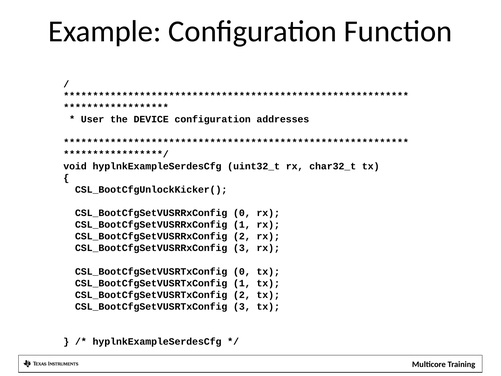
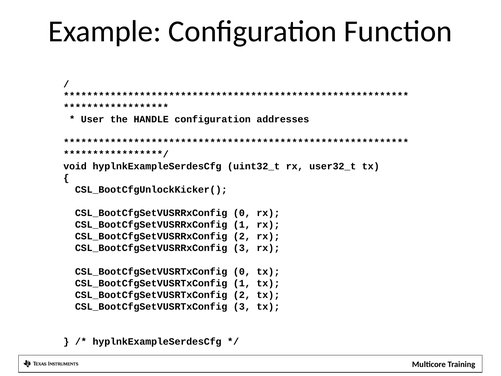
DEVICE: DEVICE -> HANDLE (151, 119)
char32_t: char32_t -> user32_t (333, 166)
